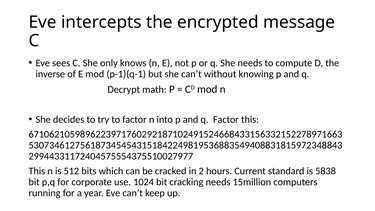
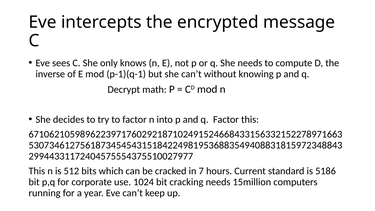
2: 2 -> 7 (201, 171)
5838: 5838 -> 5186 (326, 171)
